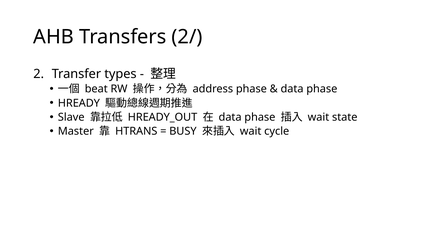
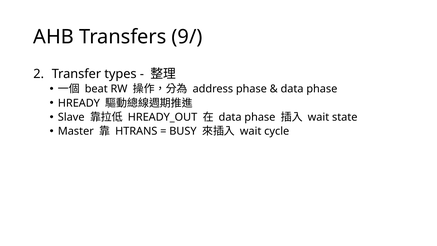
2/: 2/ -> 9/ (187, 37)
